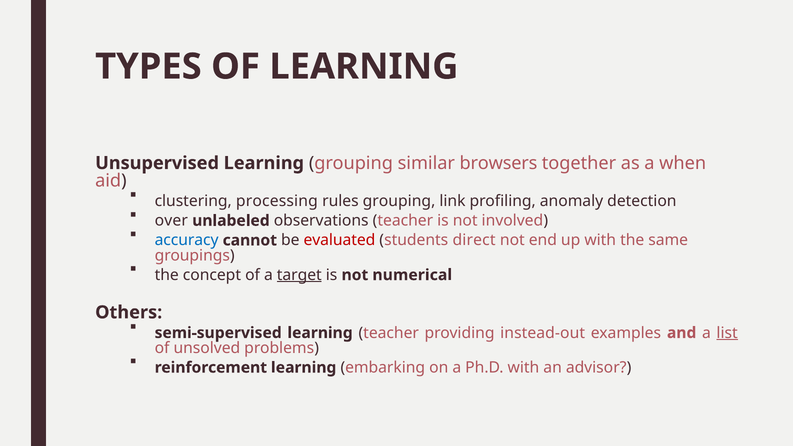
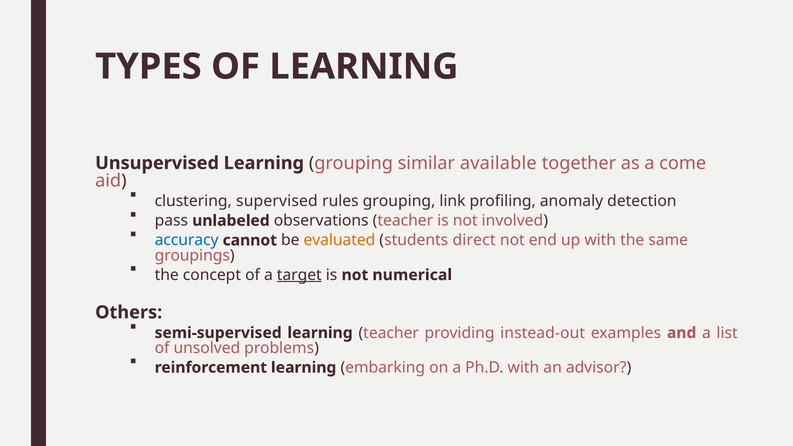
browsers: browsers -> available (498, 163)
when: when -> come (683, 163)
processing: processing -> supervised (277, 201)
over: over -> pass (171, 221)
evaluated colour: red -> orange (339, 240)
list underline: present -> none (727, 333)
